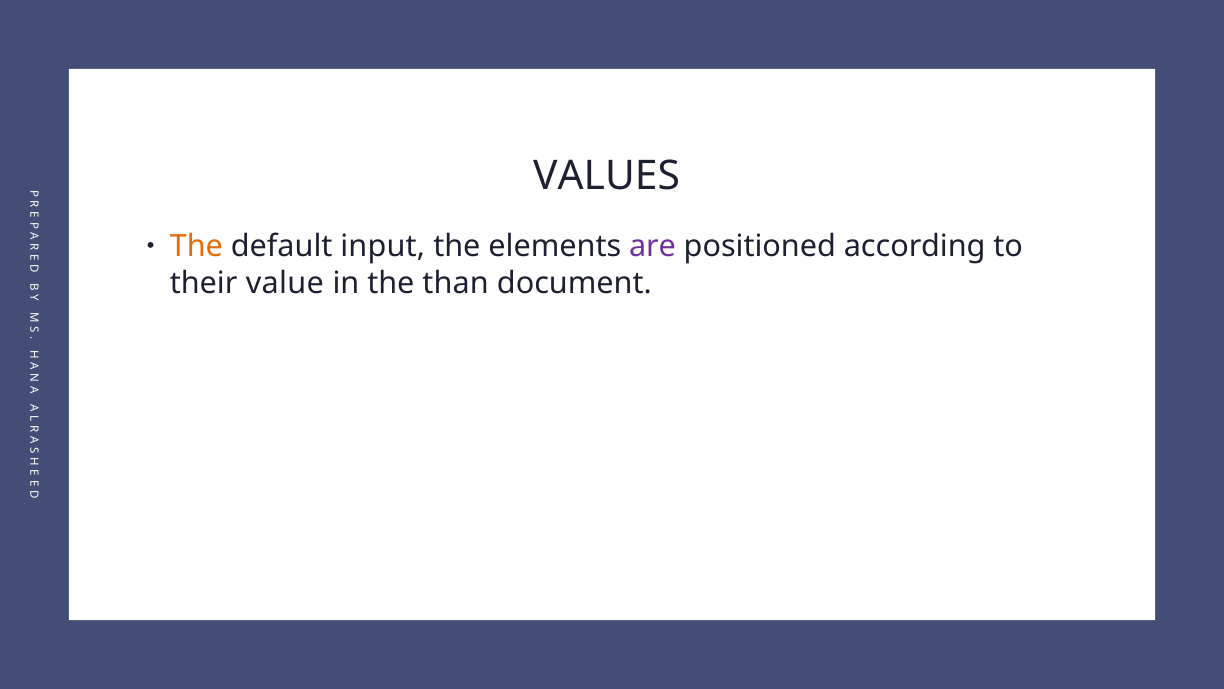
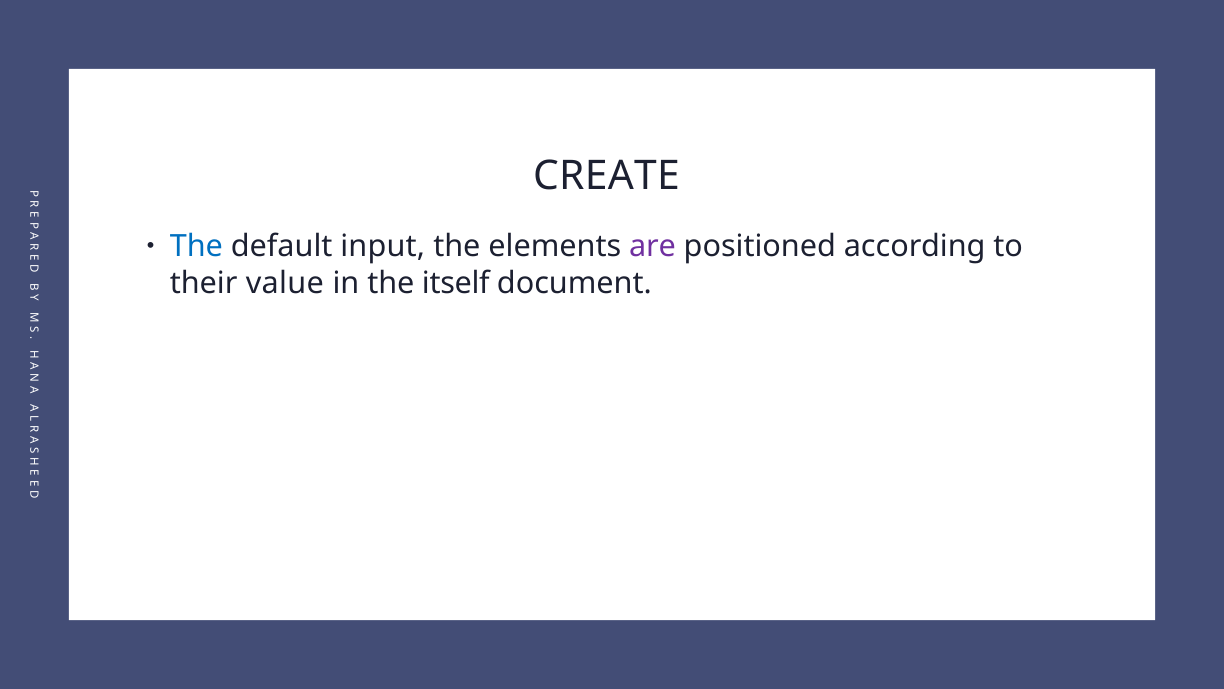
VALUES: VALUES -> CREATE (606, 176)
The colour: orange -> blue (196, 247)
than: than -> itself (456, 283)
